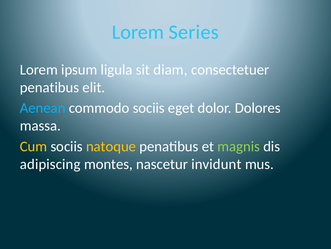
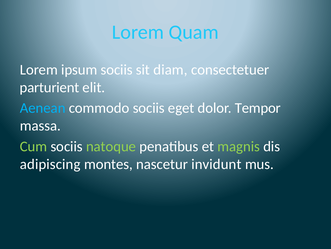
Series: Series -> Quam (194, 32)
ipsum ligula: ligula -> sociis (117, 69)
penatibus: penatibus -> parturient (50, 87)
Dolores: Dolores -> Tempor (258, 108)
Cum colour: yellow -> light green (34, 146)
natoque colour: yellow -> light green (111, 146)
